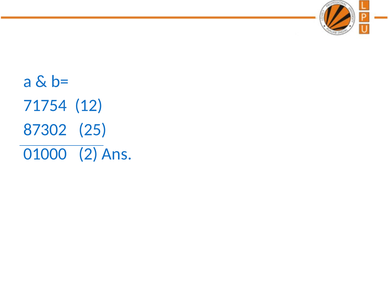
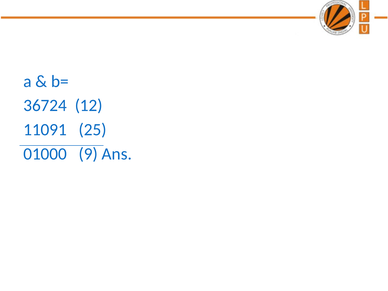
71754: 71754 -> 36724 (45, 106)
87302: 87302 -> 11091 (45, 130)
2: 2 -> 9 (88, 154)
